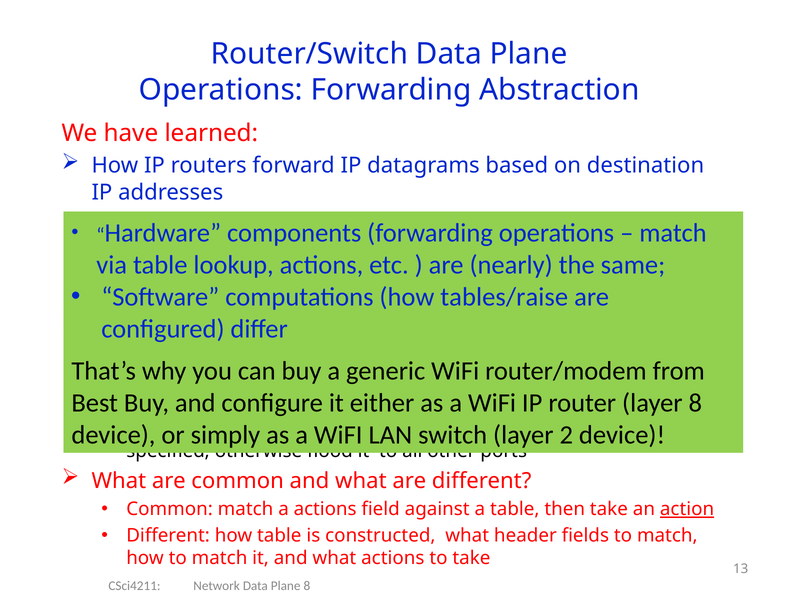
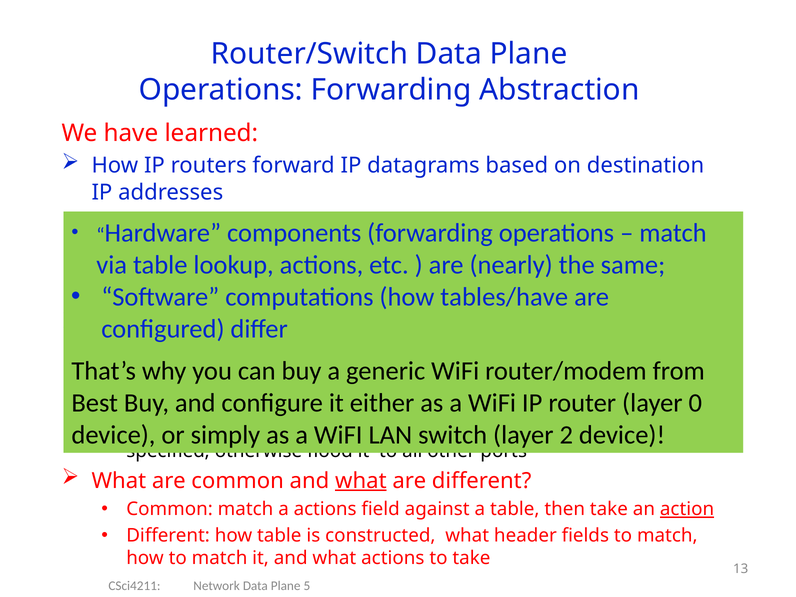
tables/raise: tables/raise -> tables/have (504, 297)
layer 8: 8 -> 0 (695, 403)
what underline: none -> present (361, 481)
Plane 8: 8 -> 5 (307, 586)
